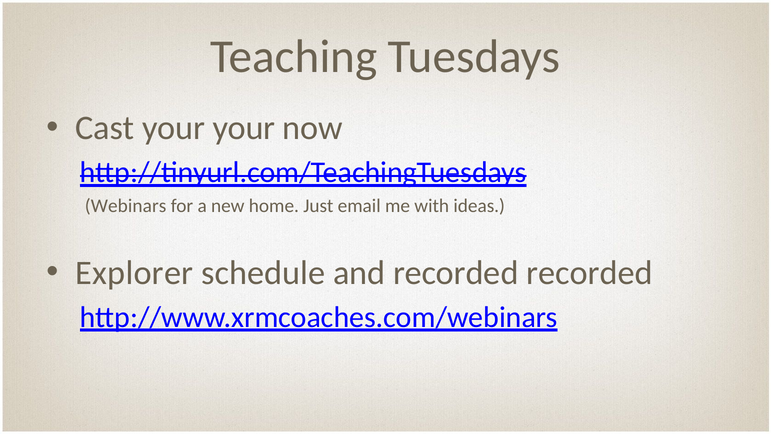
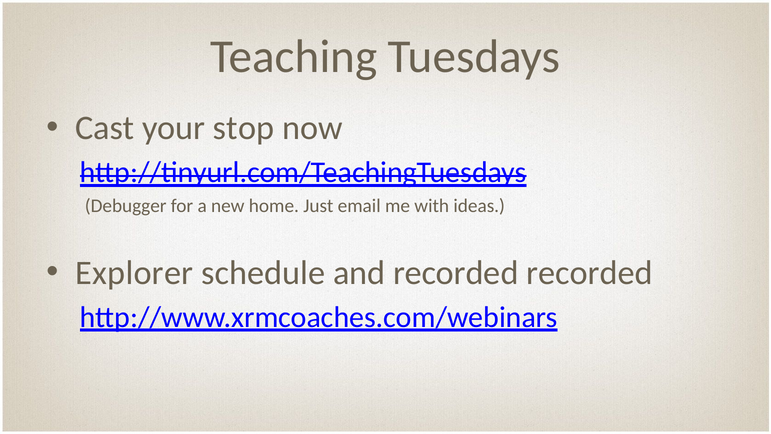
your your: your -> stop (244, 128)
Webinars: Webinars -> Debugger (126, 206)
